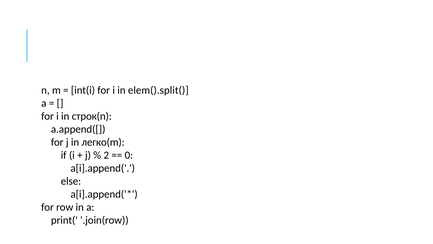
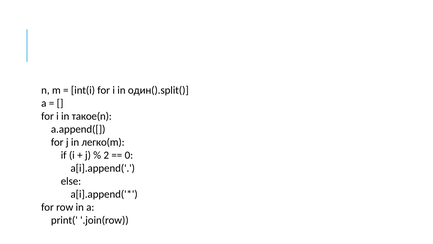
elem().split(: elem().split( -> один().split( (158, 90)
строк(n: строк(n -> такое(n (92, 116)
